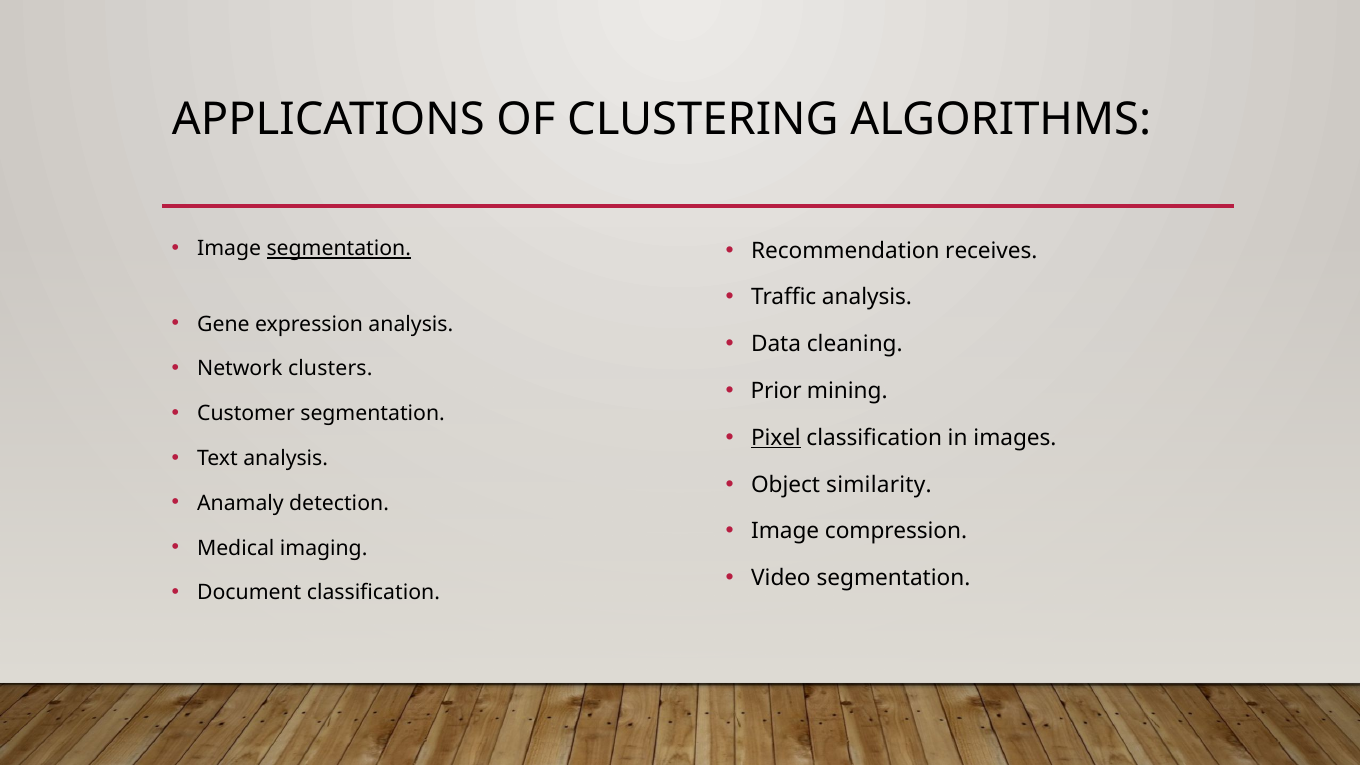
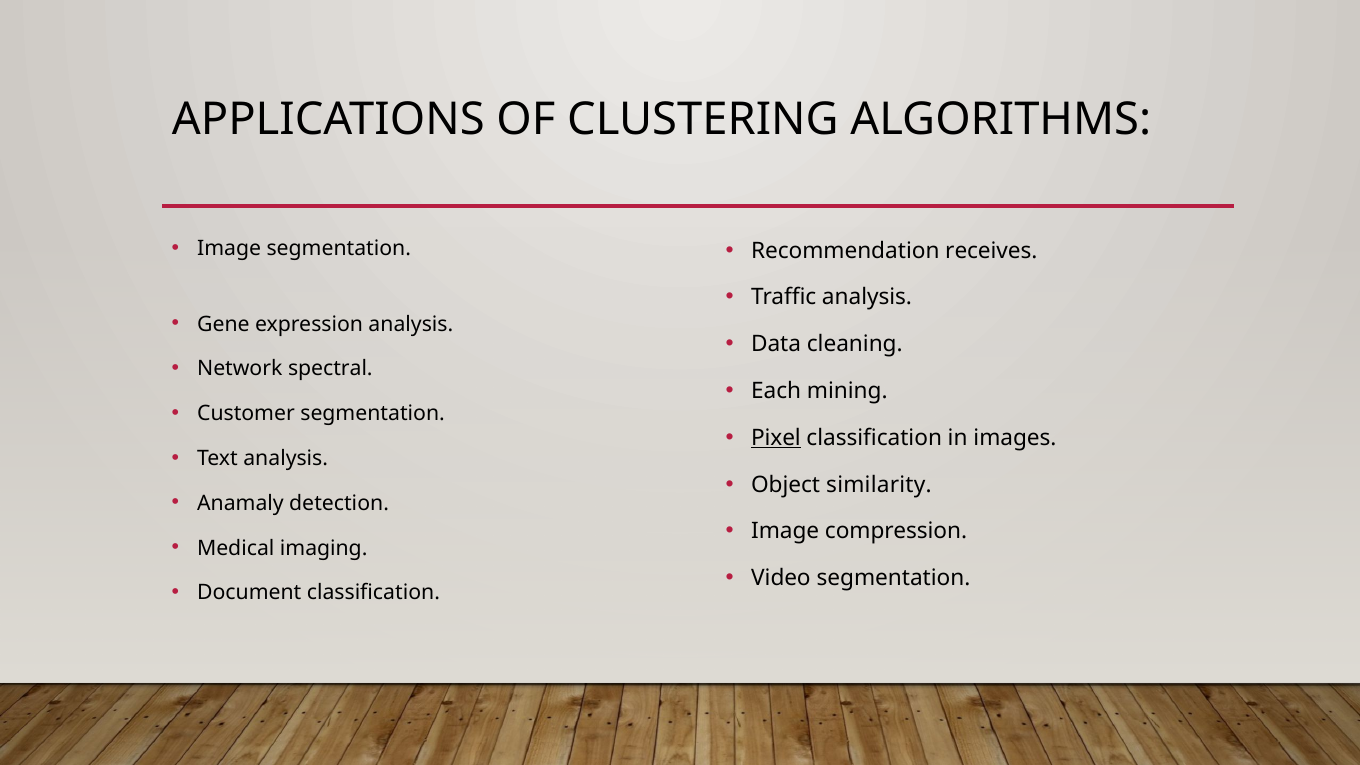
segmentation underline: present -> none (339, 249)
clusters: clusters -> spectral (330, 369)
Prior: Prior -> Each (776, 391)
